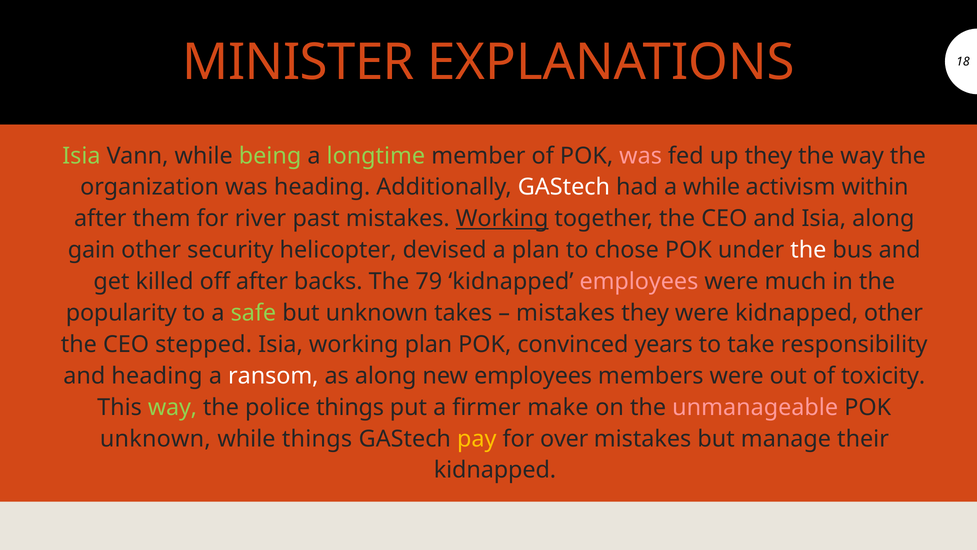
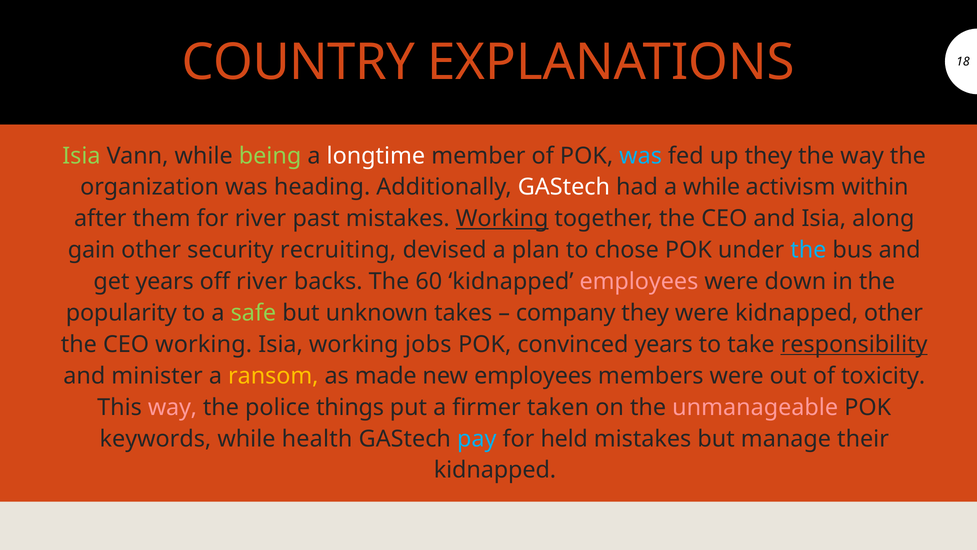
MINISTER: MINISTER -> COUNTRY (298, 62)
longtime colour: light green -> white (376, 156)
was colour: pink -> light blue (641, 156)
helicopter: helicopter -> recruiting (338, 250)
the colour: white -> light blue (808, 250)
get killed: killed -> years (165, 281)
off after: after -> river (262, 281)
79: 79 -> 60 (429, 281)
much: much -> down (795, 281)
mistakes: mistakes -> company (566, 313)
CEO stepped: stepped -> working (204, 344)
working plan: plan -> jobs (428, 344)
responsibility underline: none -> present (854, 344)
and heading: heading -> minister (157, 376)
ransom colour: white -> yellow (273, 376)
as along: along -> made (386, 376)
way colour: light green -> pink (172, 407)
make: make -> taken (558, 407)
unknown: unknown -> keywords (155, 438)
while things: things -> health (317, 438)
pay colour: yellow -> light blue (477, 438)
over: over -> held (564, 438)
